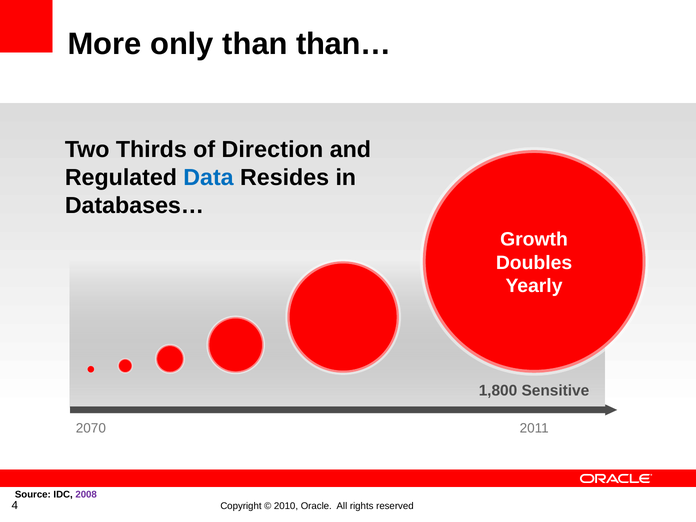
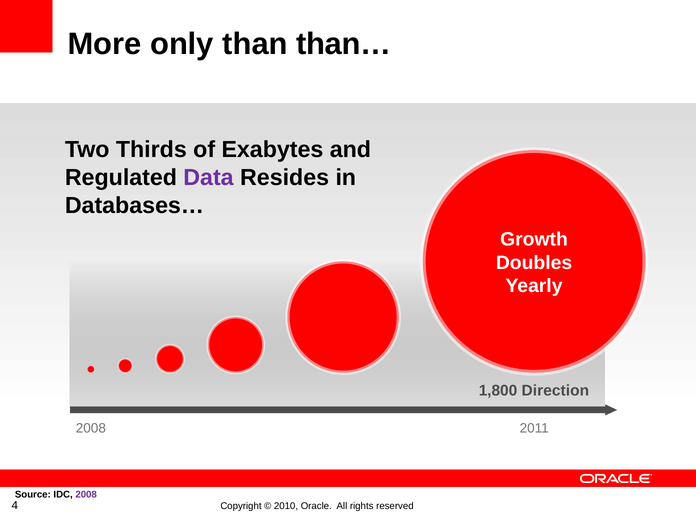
Direction: Direction -> Exabytes (272, 150)
Data colour: blue -> purple (209, 178)
Sensitive: Sensitive -> Direction (555, 391)
2070: 2070 -> 2008 (91, 428)
